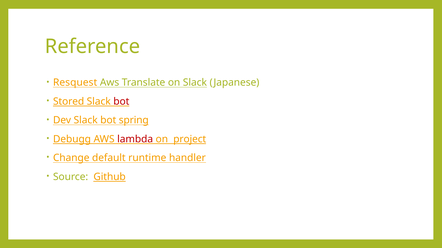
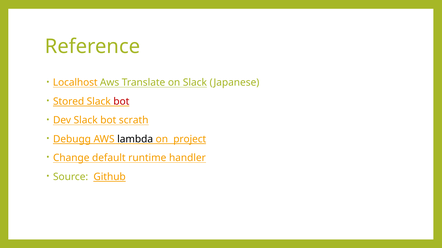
Resquest: Resquest -> Localhost (75, 83)
spring: spring -> scrath (134, 121)
lambda colour: red -> black (135, 139)
